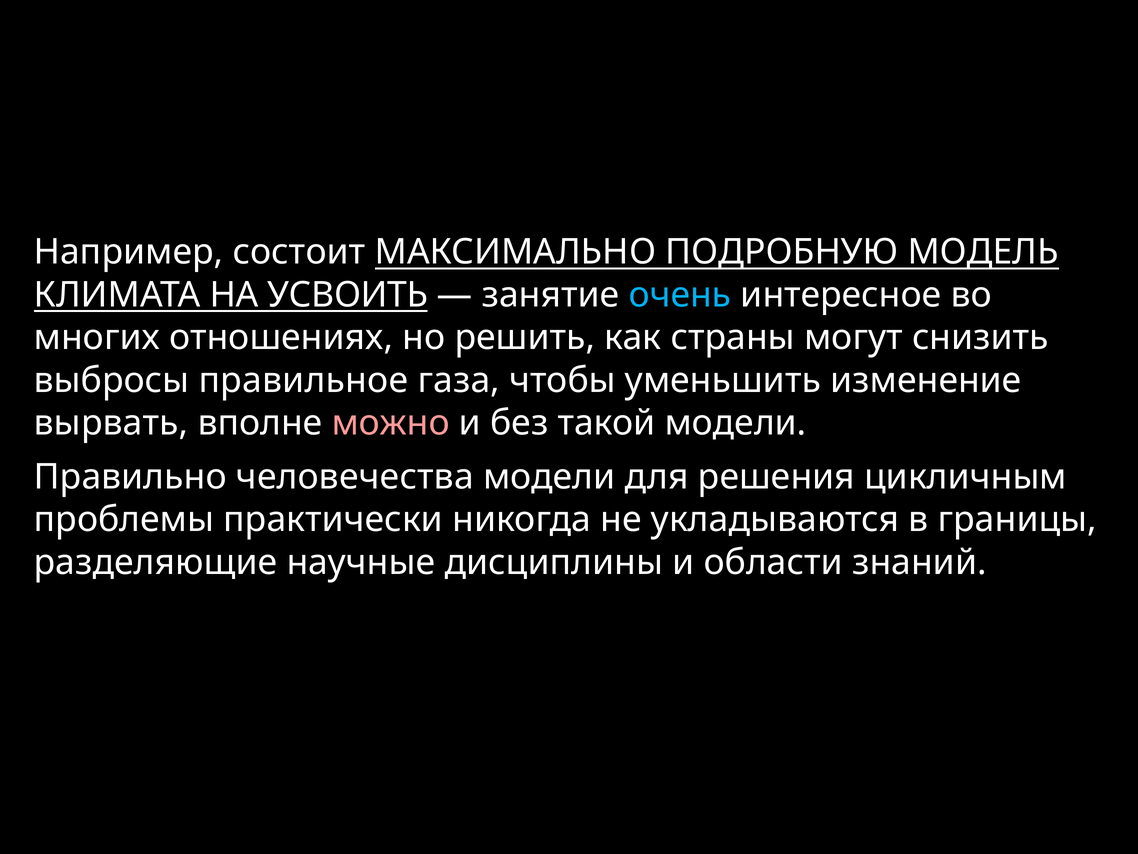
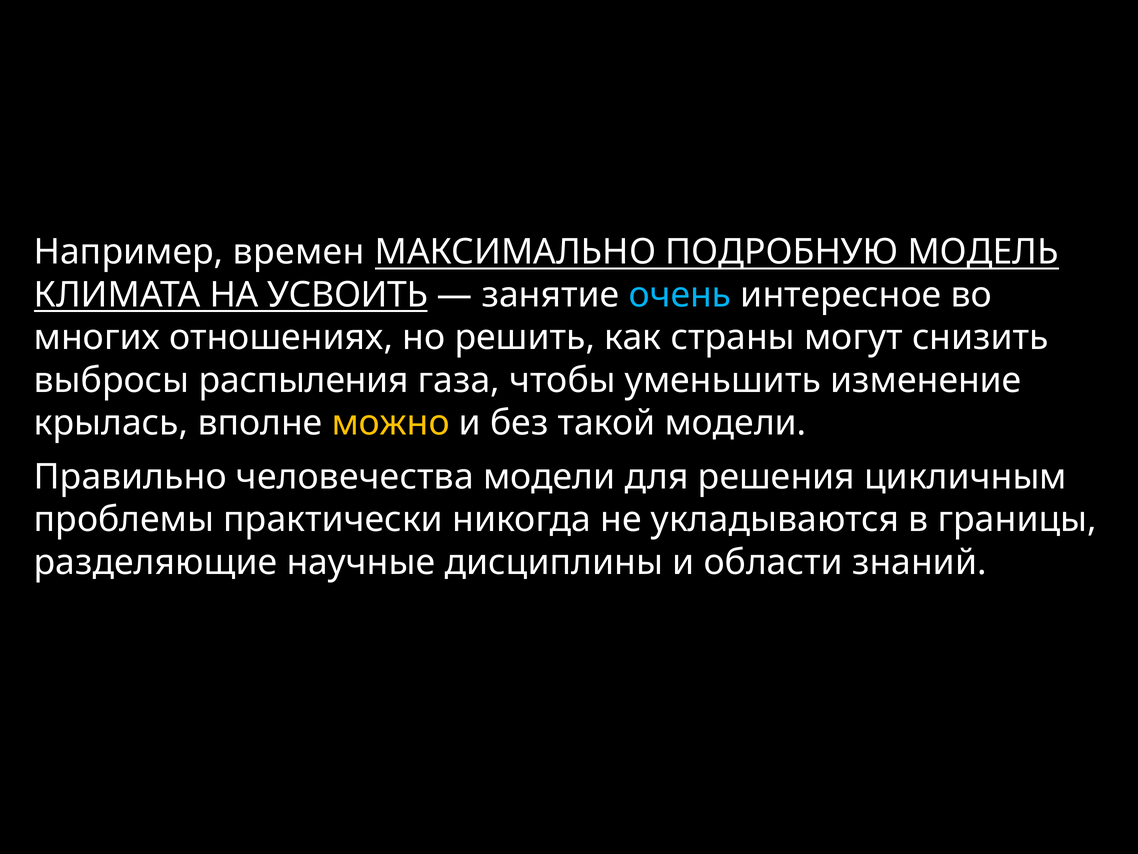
состоит: состоит -> времен (299, 252)
правильное: правильное -> распыления (304, 380)
вырвать: вырвать -> крылась (111, 423)
можно colour: pink -> yellow (391, 423)
